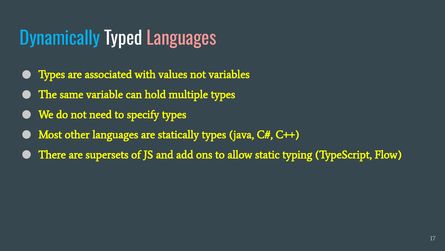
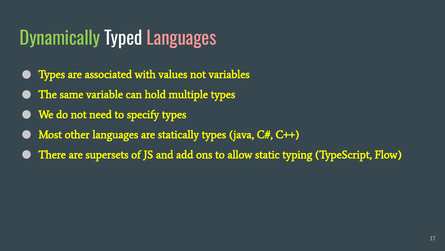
Dynamically colour: light blue -> light green (60, 39)
